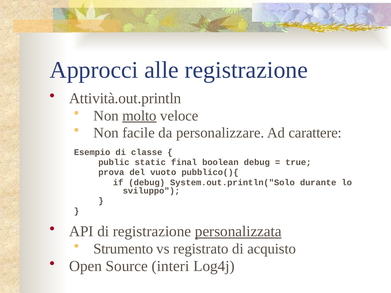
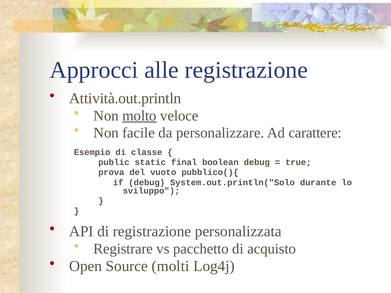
personalizzata underline: present -> none (238, 232)
Strumento: Strumento -> Registrare (123, 249)
registrato: registrato -> pacchetto (201, 249)
interi: interi -> molti (170, 266)
